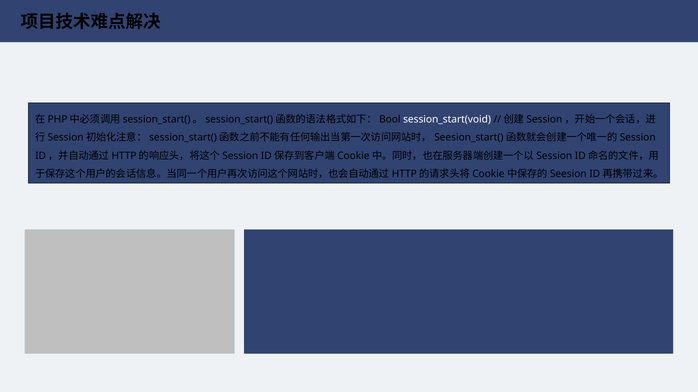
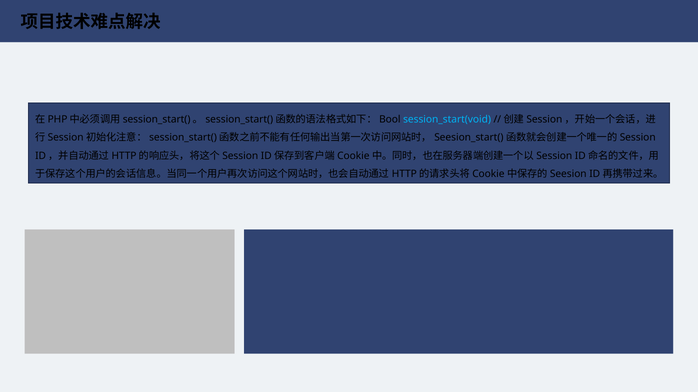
session_start(void colour: white -> light blue (447, 120)
